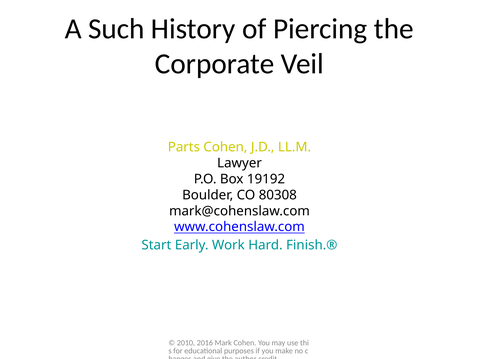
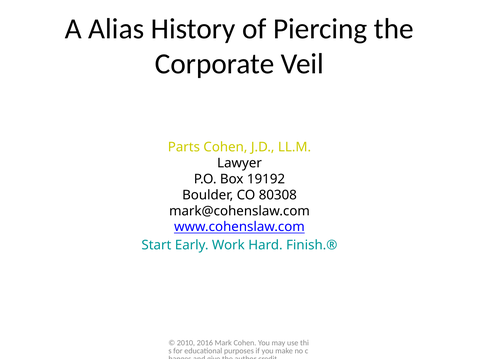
Such: Such -> Alias (116, 29)
